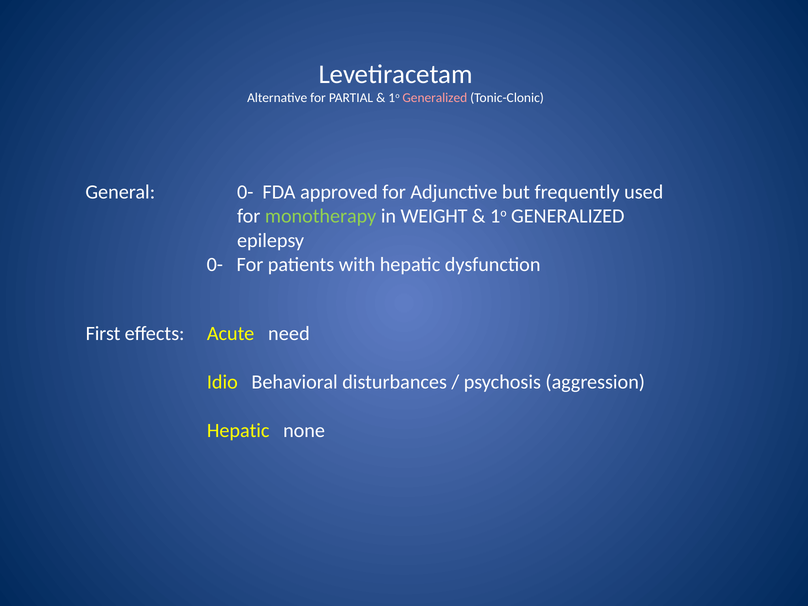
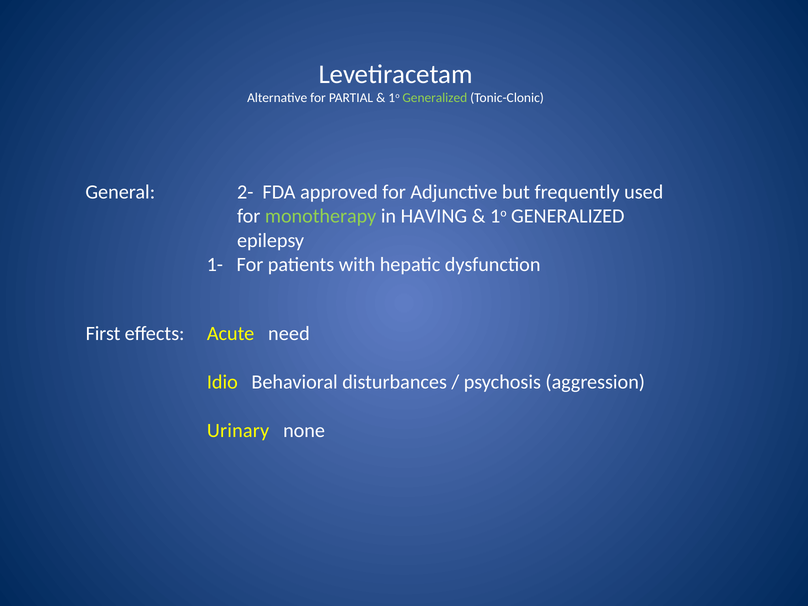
Generalized colour: pink -> light green (435, 98)
General 0-: 0- -> 2- (245, 192)
WEIGHT: WEIGHT -> HAVING (434, 216)
0-: 0- -> 1- (215, 265)
Hepatic: Hepatic -> Urinary (238, 430)
